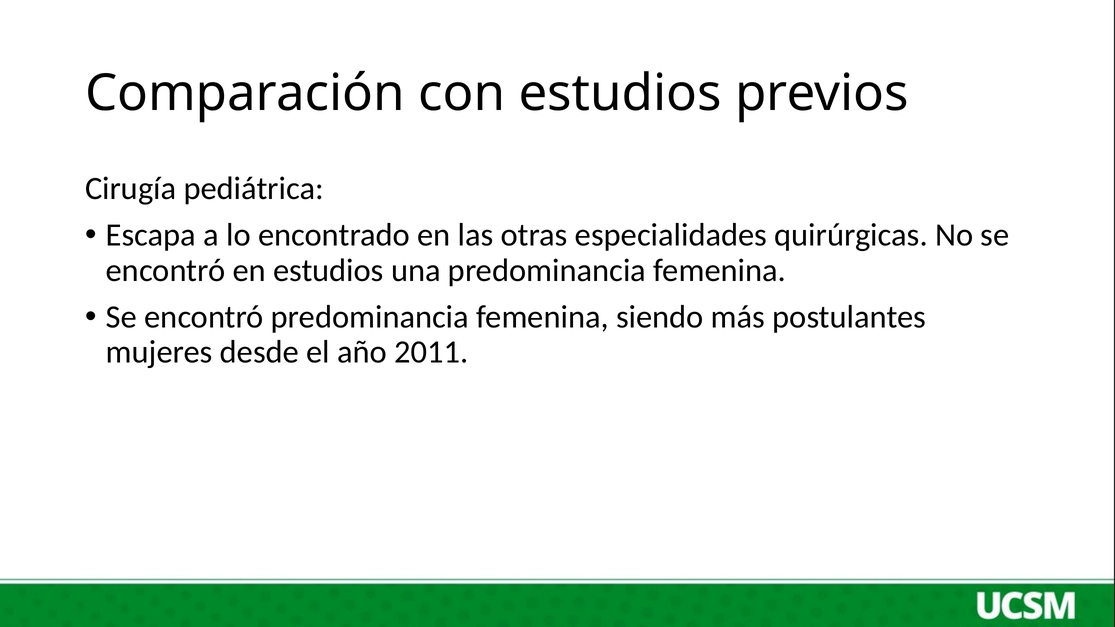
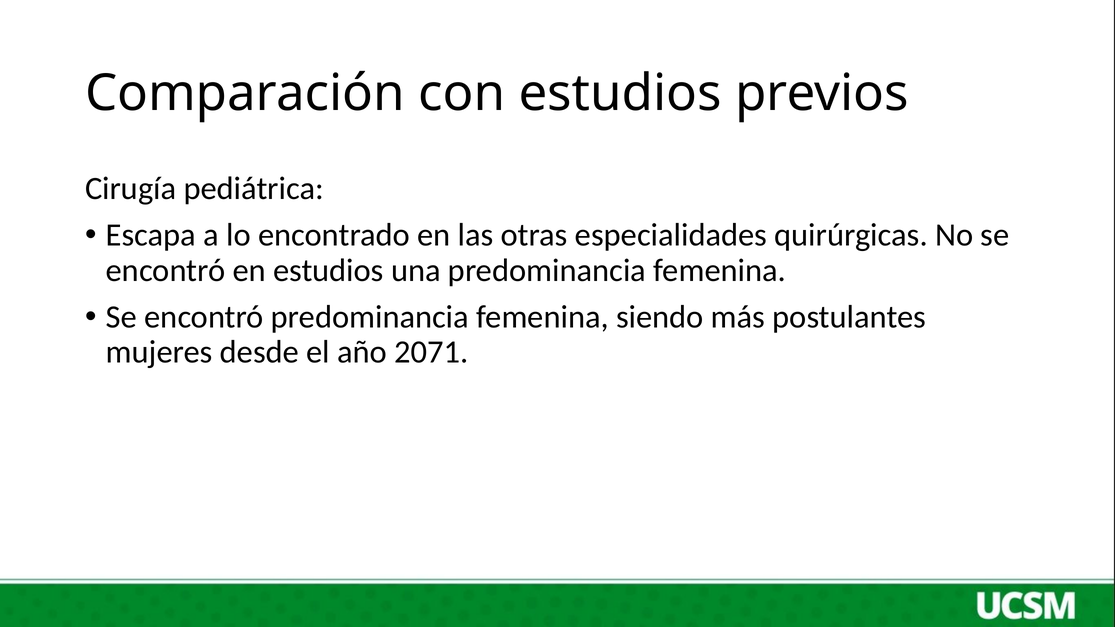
2011: 2011 -> 2071 (431, 352)
